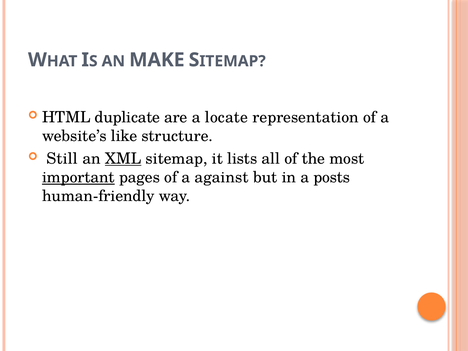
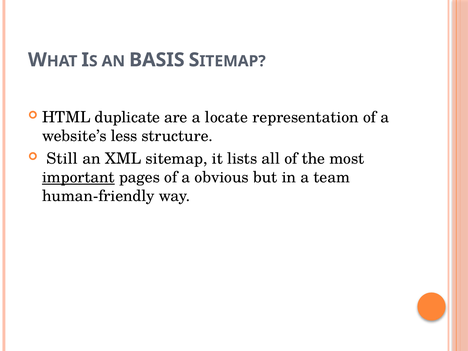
MAKE: MAKE -> BASIS (157, 60)
like: like -> less (124, 136)
XML underline: present -> none (123, 159)
against: against -> obvious (222, 177)
posts: posts -> team (332, 177)
